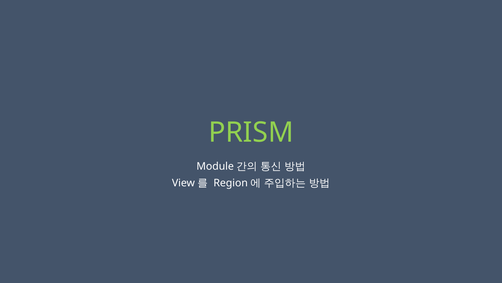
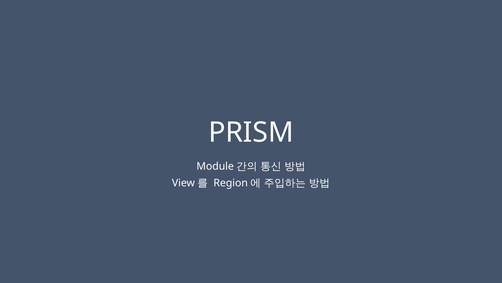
PRISM colour: light green -> white (251, 132)
